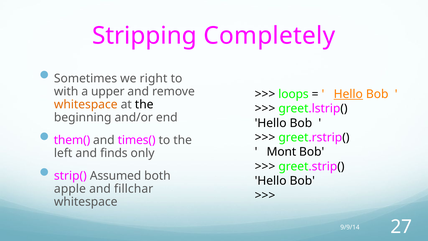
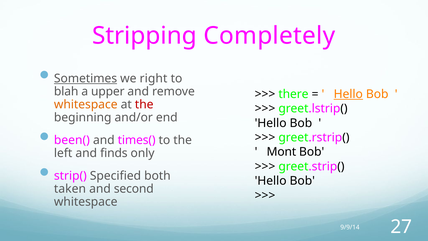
Sometimes underline: none -> present (86, 79)
with: with -> blah (66, 92)
loops: loops -> there (293, 94)
the colour: black -> red (144, 105)
them(: them( -> been( (72, 140)
Assumed: Assumed -> Specified (115, 176)
apple: apple -> taken (70, 189)
fillchar: fillchar -> second (134, 189)
